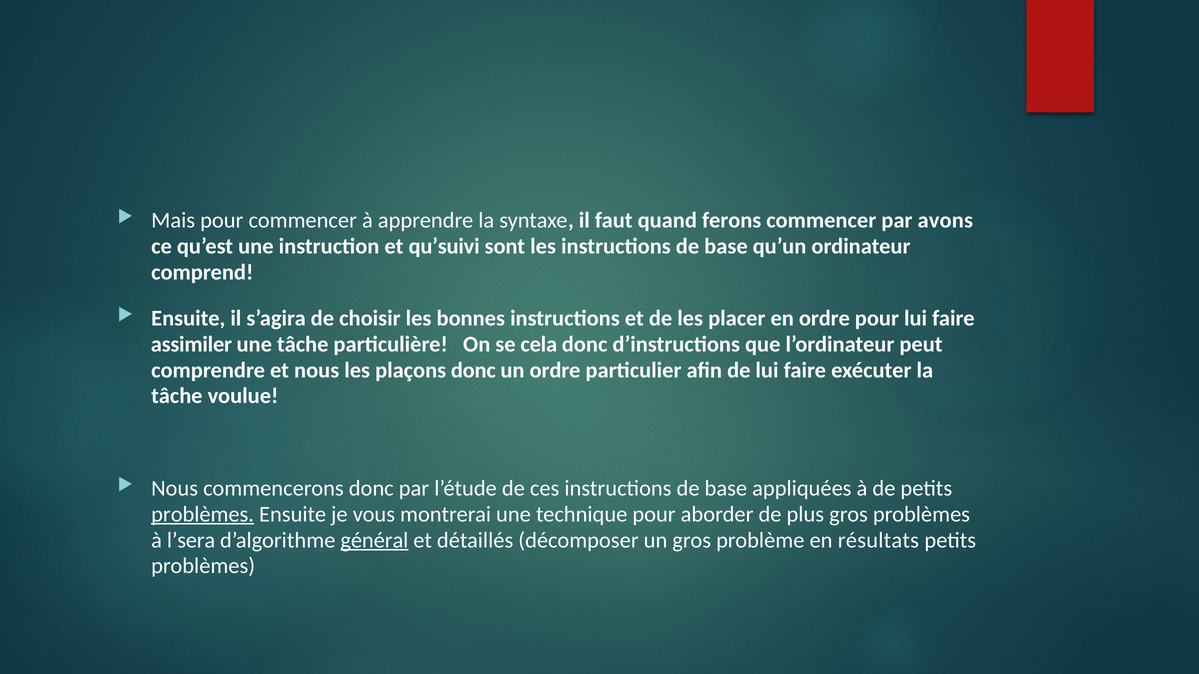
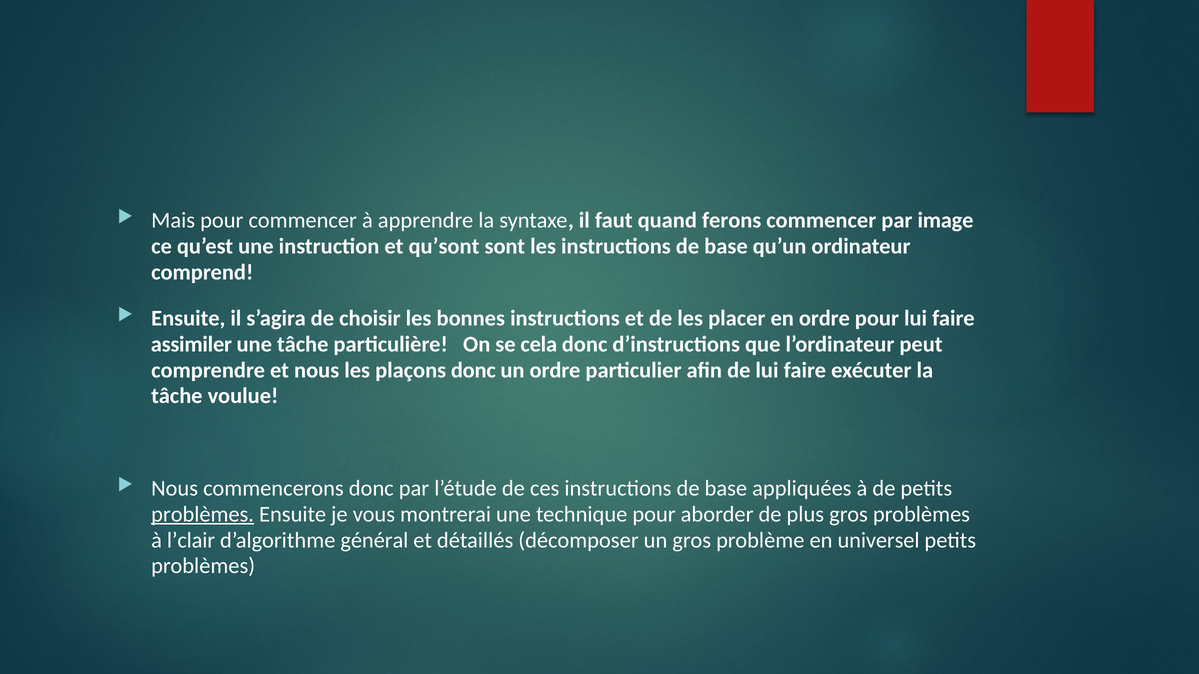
avons: avons -> image (945, 220)
qu’suivi: qu’suivi -> qu’sont (444, 246)
l’sera: l’sera -> l’clair (191, 540)
général underline: present -> none (374, 540)
résultats: résultats -> universel (879, 540)
